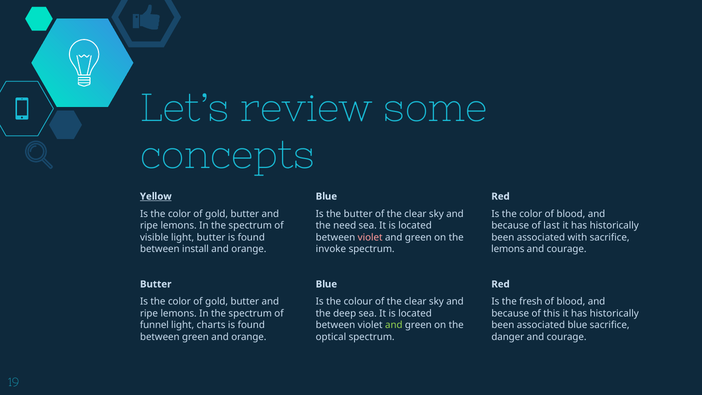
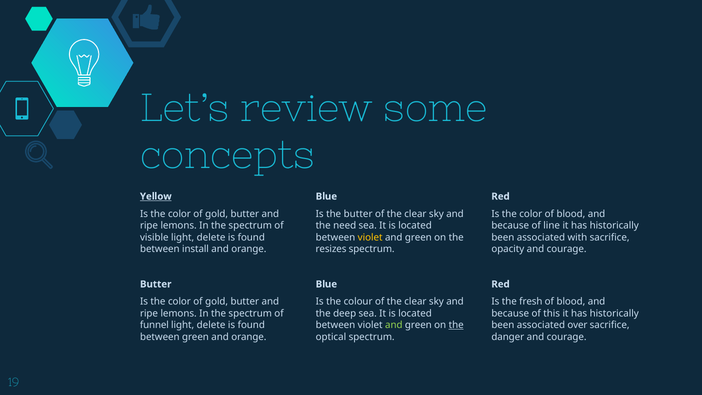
last: last -> line (552, 226)
visible light butter: butter -> delete (211, 237)
violet colour: pink -> yellow (370, 237)
invoke: invoke -> resizes (331, 249)
lemons: lemons -> opacity (508, 249)
charts: charts -> delete (211, 325)
the underline: none -> present (456, 325)
associated blue: blue -> over (577, 325)
